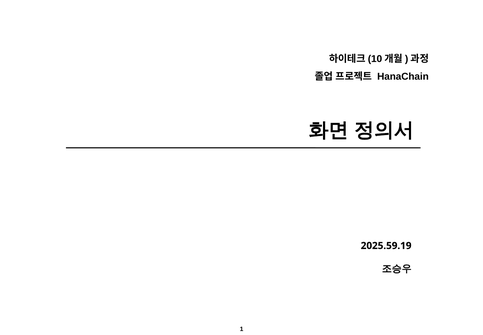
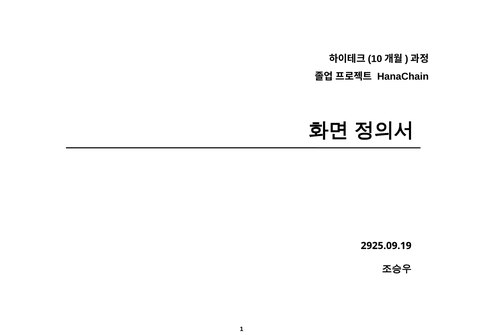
2025.59.19: 2025.59.19 -> 2925.09.19 (386, 245)
